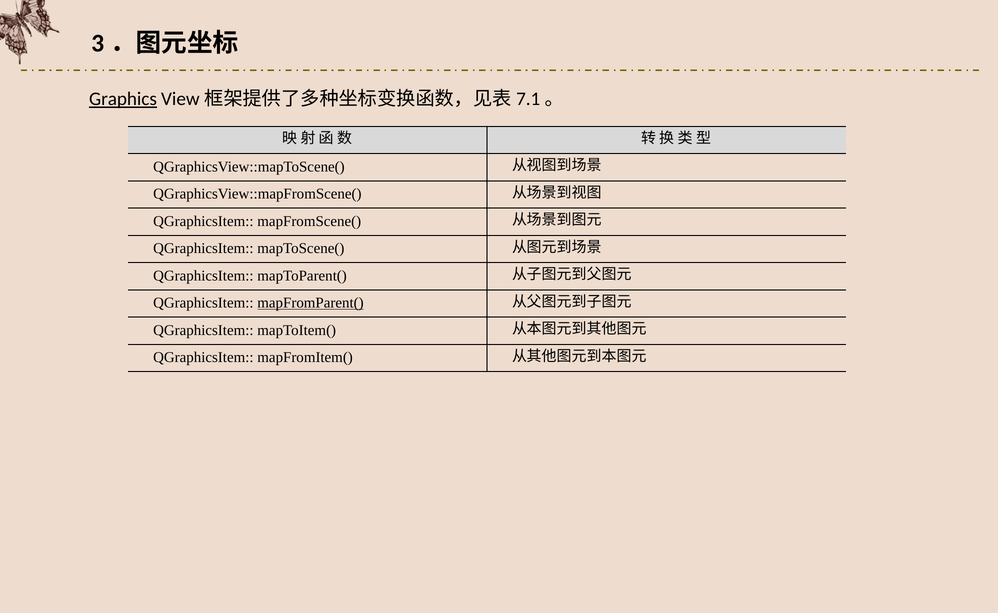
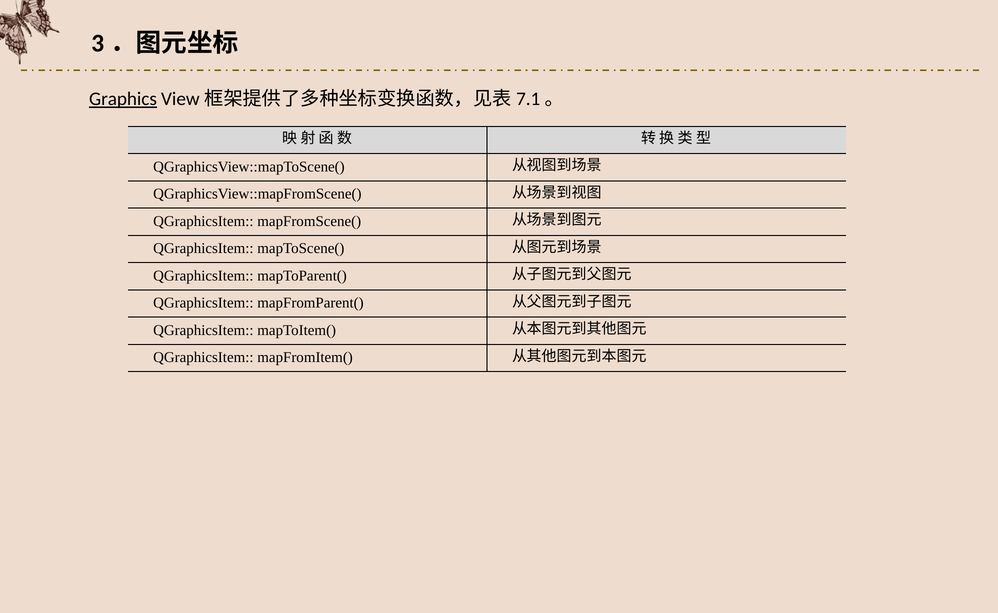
mapFromParent( underline: present -> none (310, 303)
